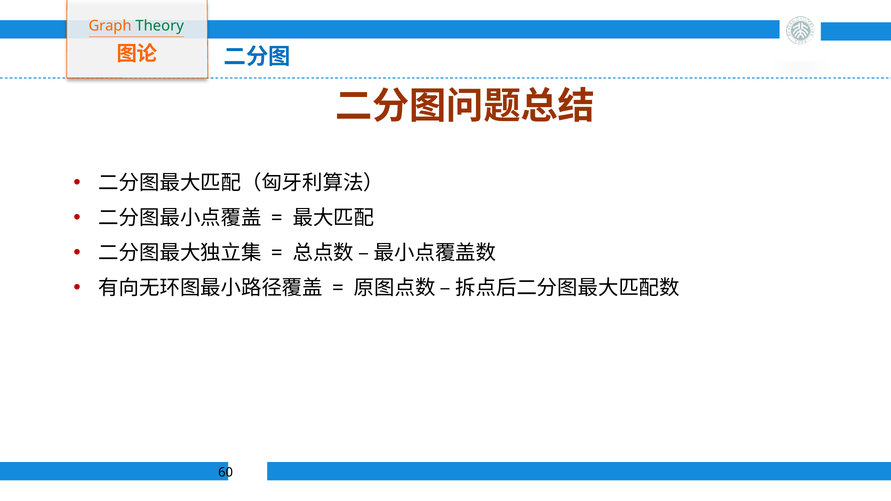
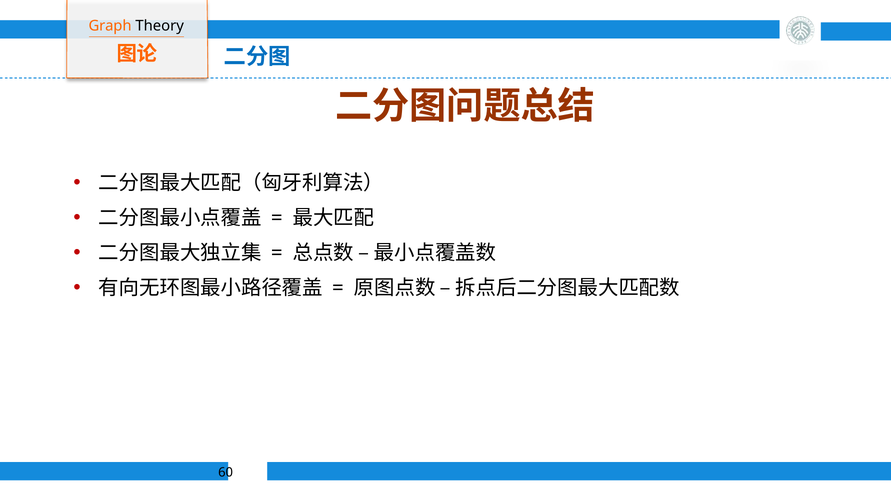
Theory colour: green -> black (160, 26)
